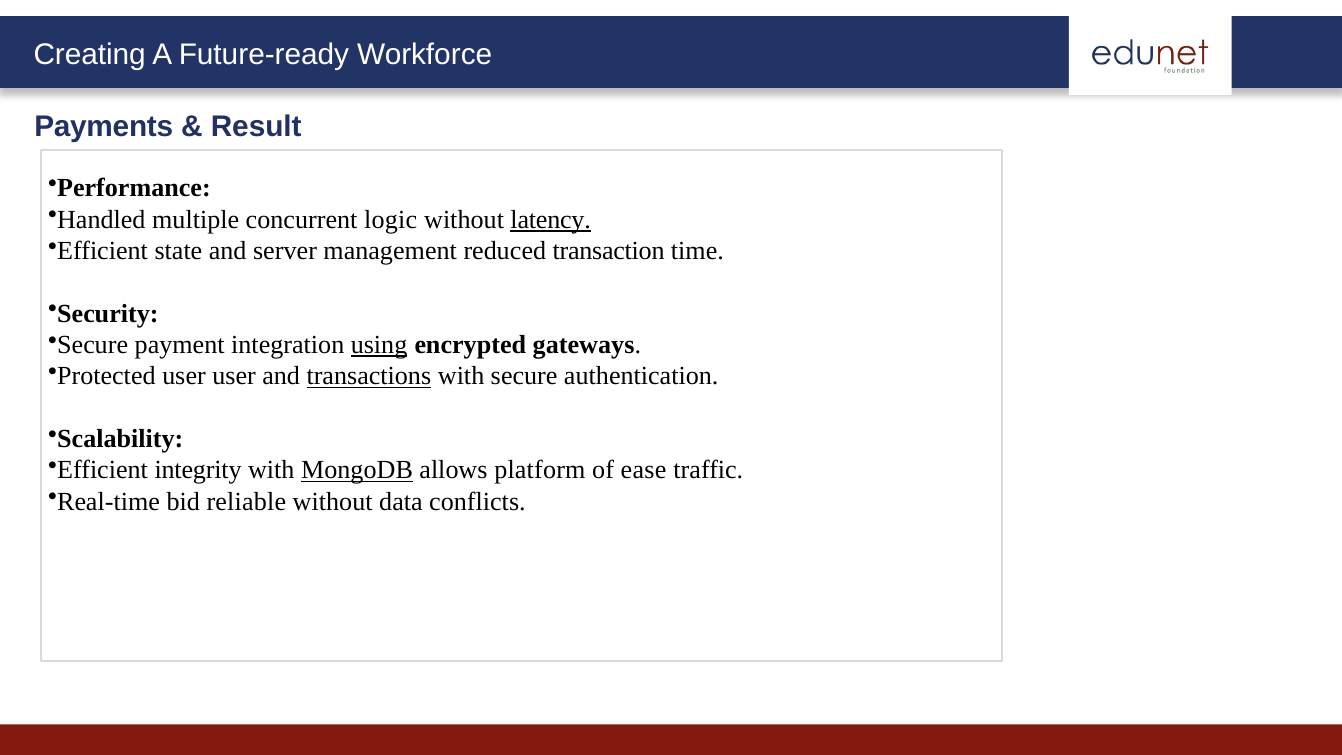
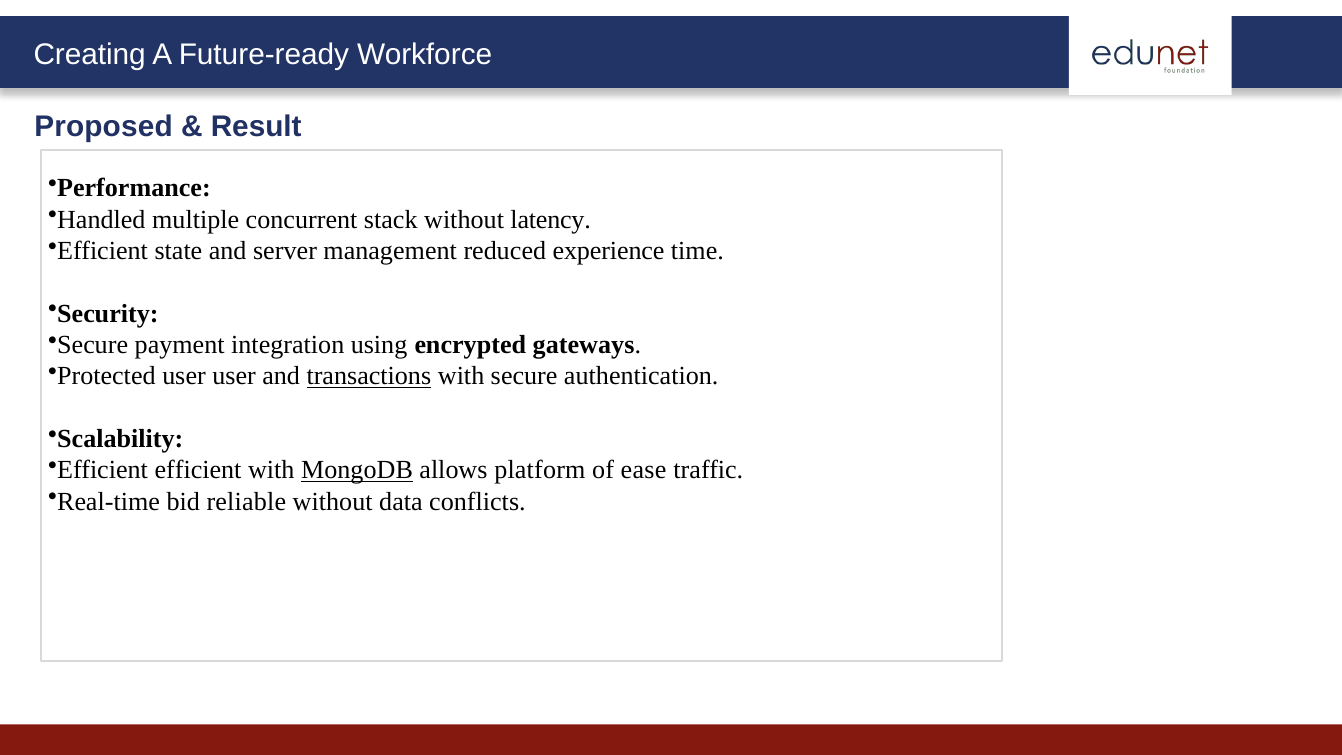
Payments: Payments -> Proposed (104, 127)
logic: logic -> stack (391, 220)
latency underline: present -> none (551, 220)
transaction: transaction -> experience (609, 251)
using underline: present -> none (379, 345)
Efficient integrity: integrity -> efficient (198, 470)
